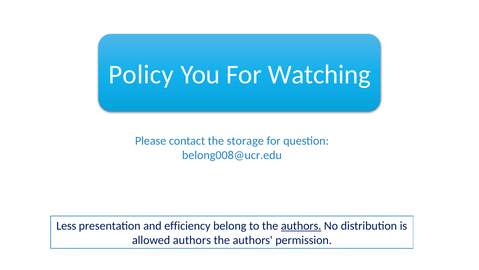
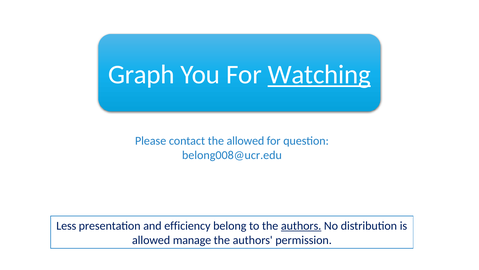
Policy: Policy -> Graph (141, 74)
Watching underline: none -> present (319, 74)
the storage: storage -> allowed (245, 140)
allowed authors: authors -> manage (192, 240)
